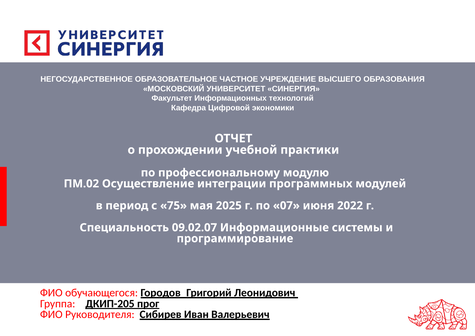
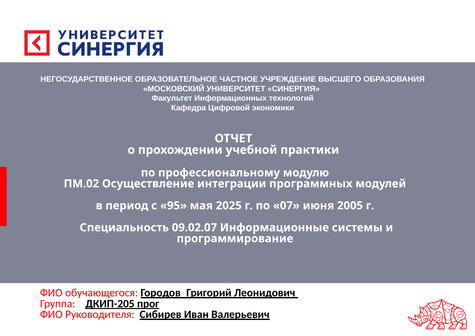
75: 75 -> 95 (174, 206)
2022: 2022 -> 2005 (350, 206)
